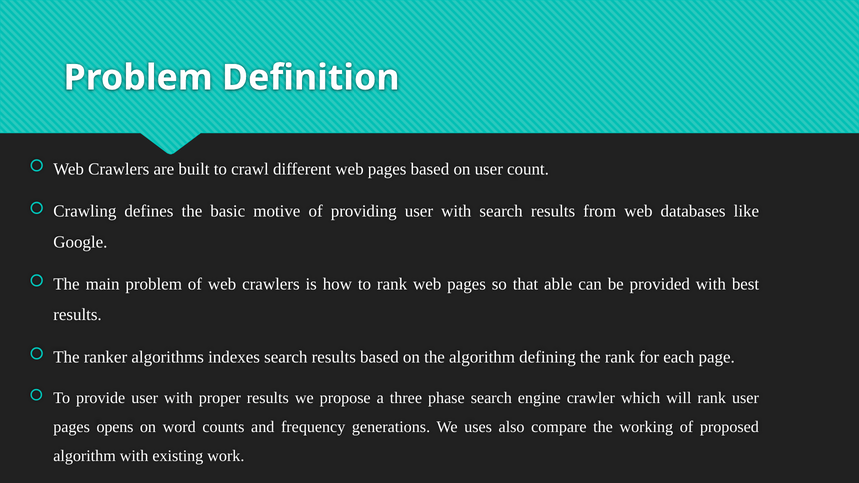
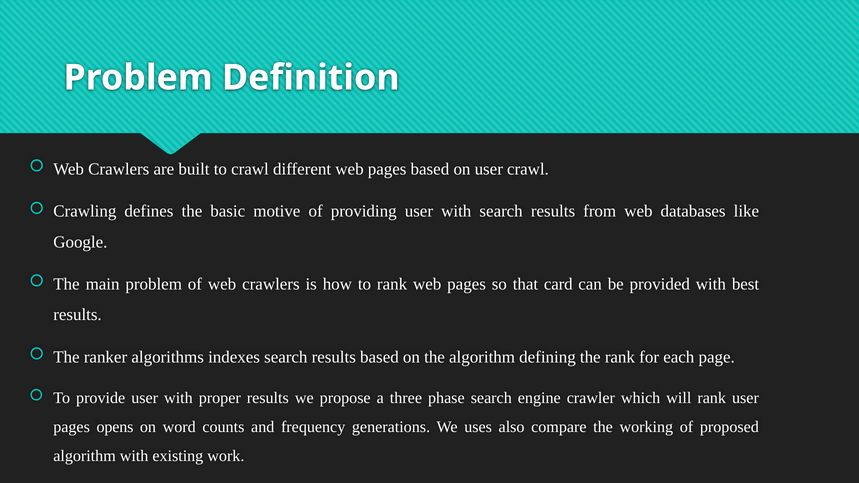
user count: count -> crawl (528, 169)
able: able -> card (558, 284)
